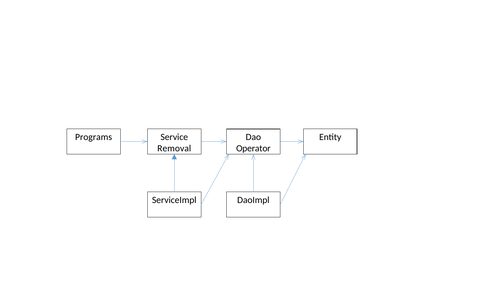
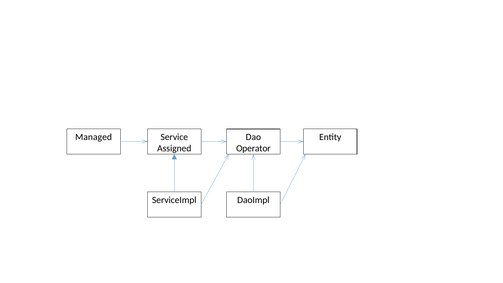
Programs: Programs -> Managed (94, 137)
Removal: Removal -> Assigned (174, 148)
